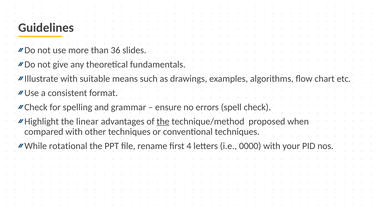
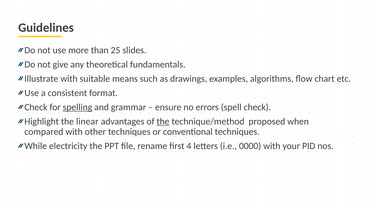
36: 36 -> 25 (116, 50)
spelling underline: none -> present (77, 107)
rotational: rotational -> electricity (68, 146)
